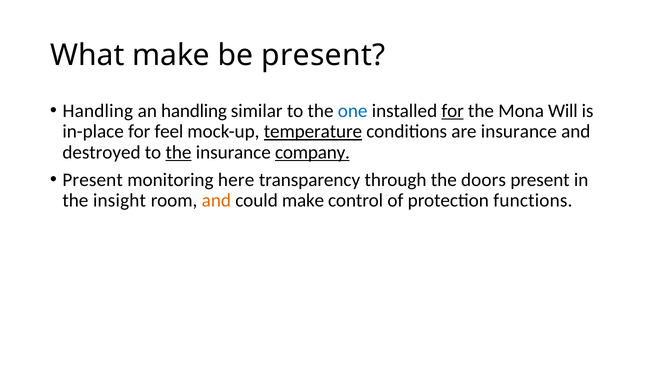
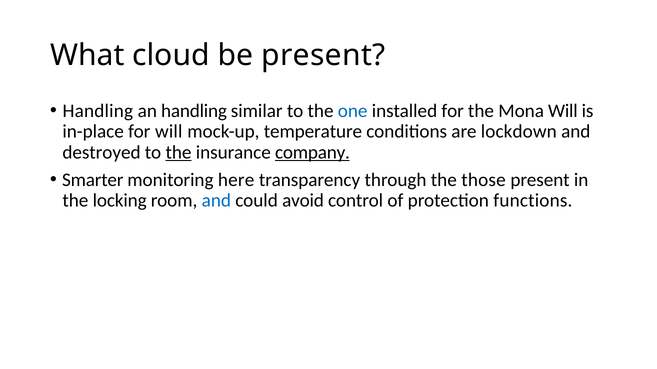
What make: make -> cloud (171, 55)
for underline: present -> none (453, 111)
for feel: feel -> will (169, 132)
temperature underline: present -> none (313, 132)
are insurance: insurance -> lockdown (519, 132)
Present: Present -> Smarter (93, 180)
doors: doors -> those (483, 180)
insight: insight -> locking (120, 201)
and colour: orange -> blue (216, 201)
could make: make -> avoid (303, 201)
